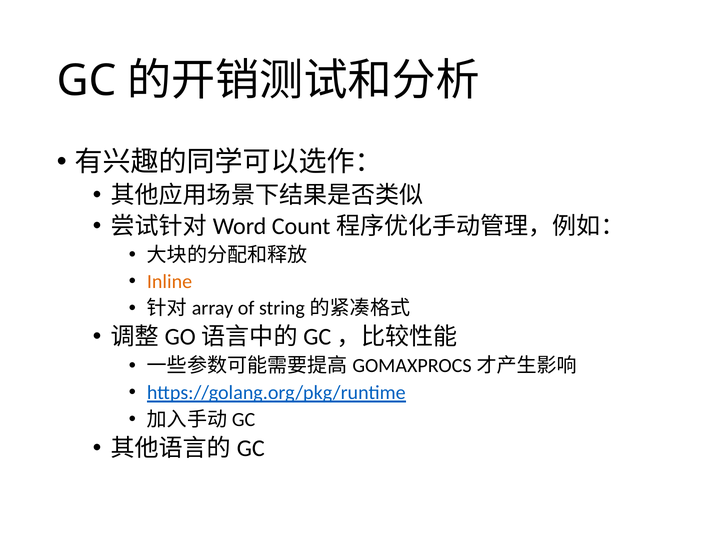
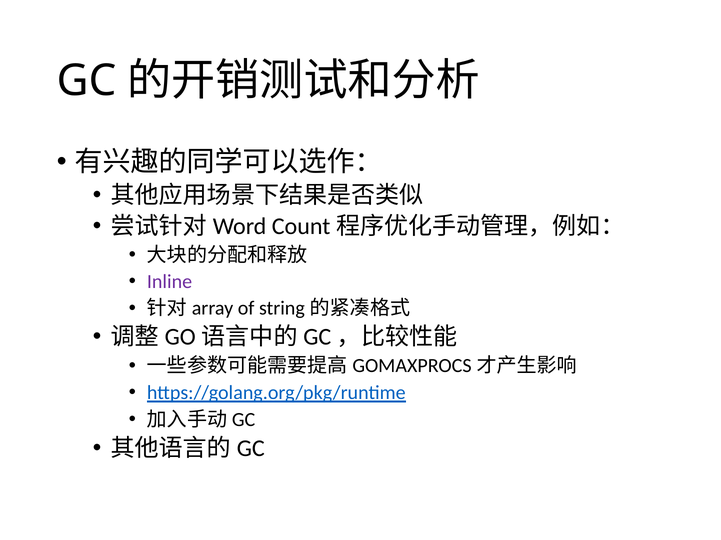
Inline colour: orange -> purple (170, 282)
